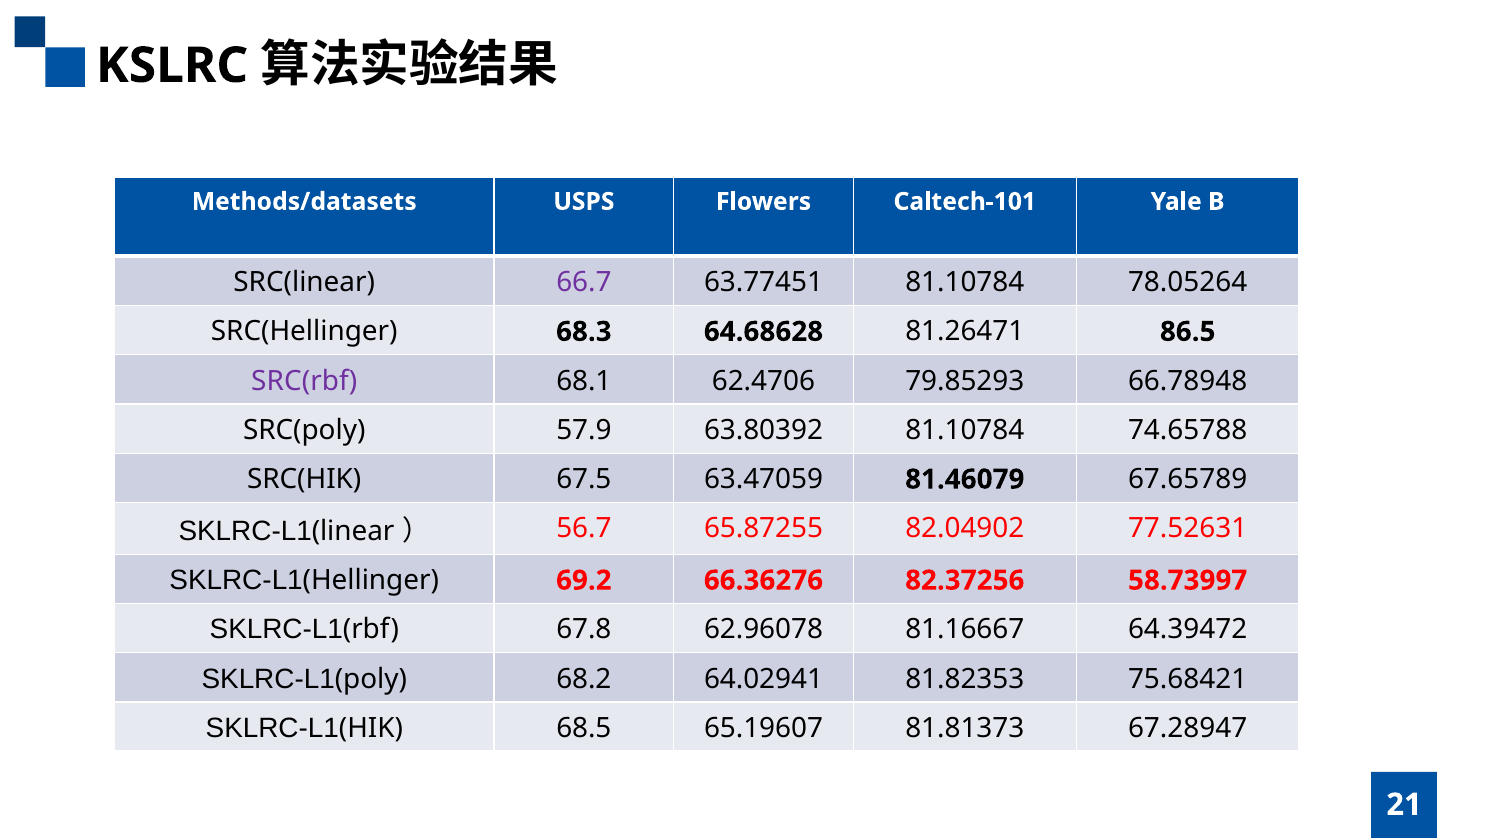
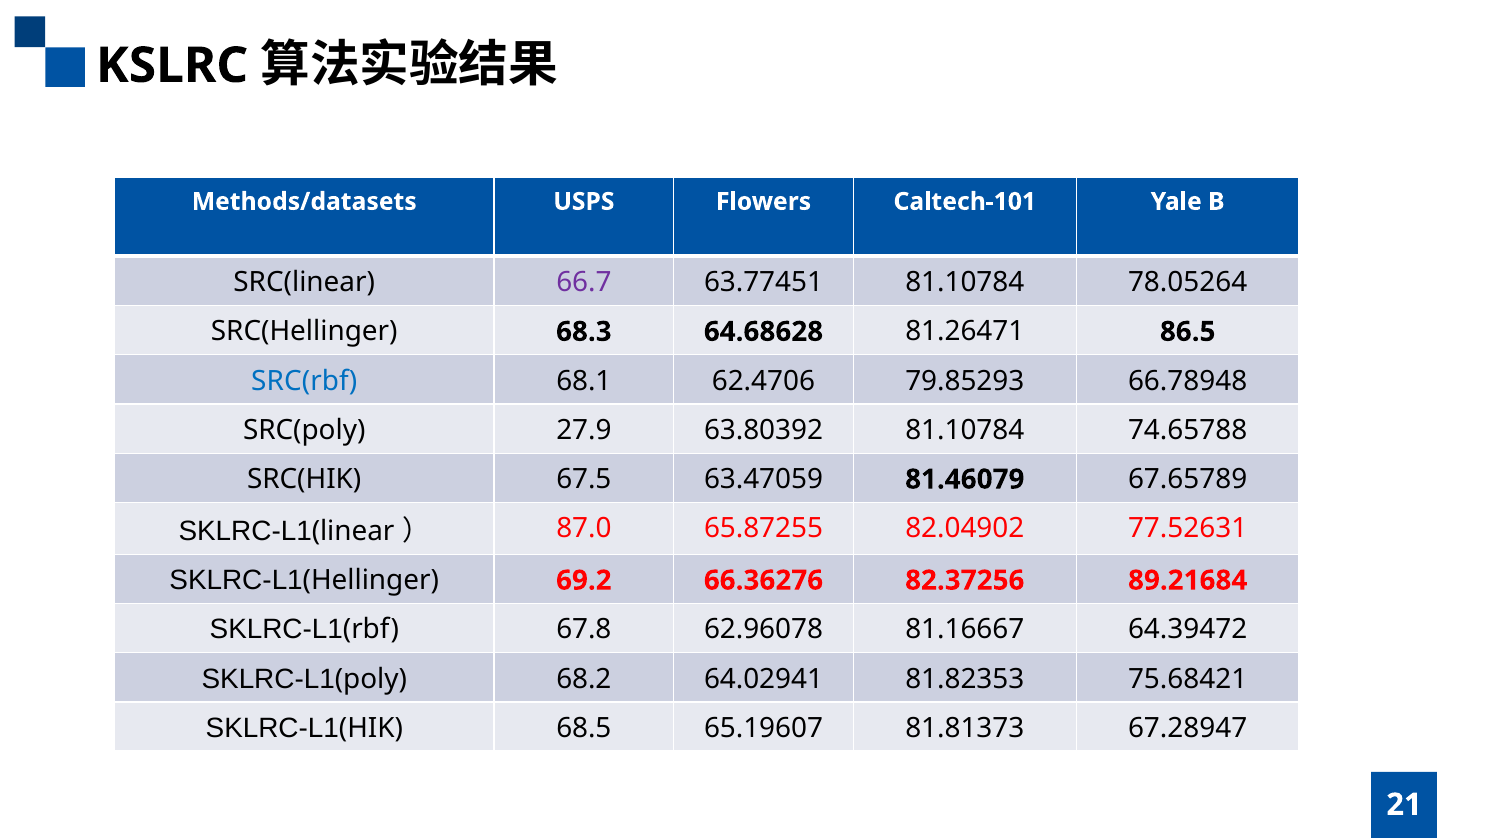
SRC(rbf colour: purple -> blue (304, 381)
57.9: 57.9 -> 27.9 (584, 430)
56.7: 56.7 -> 87.0 (584, 528)
58.73997: 58.73997 -> 89.21684 (1188, 580)
